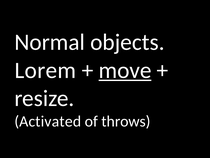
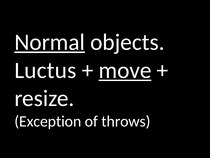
Normal underline: none -> present (50, 42)
Lorem: Lorem -> Luctus (45, 70)
Activated: Activated -> Exception (48, 121)
